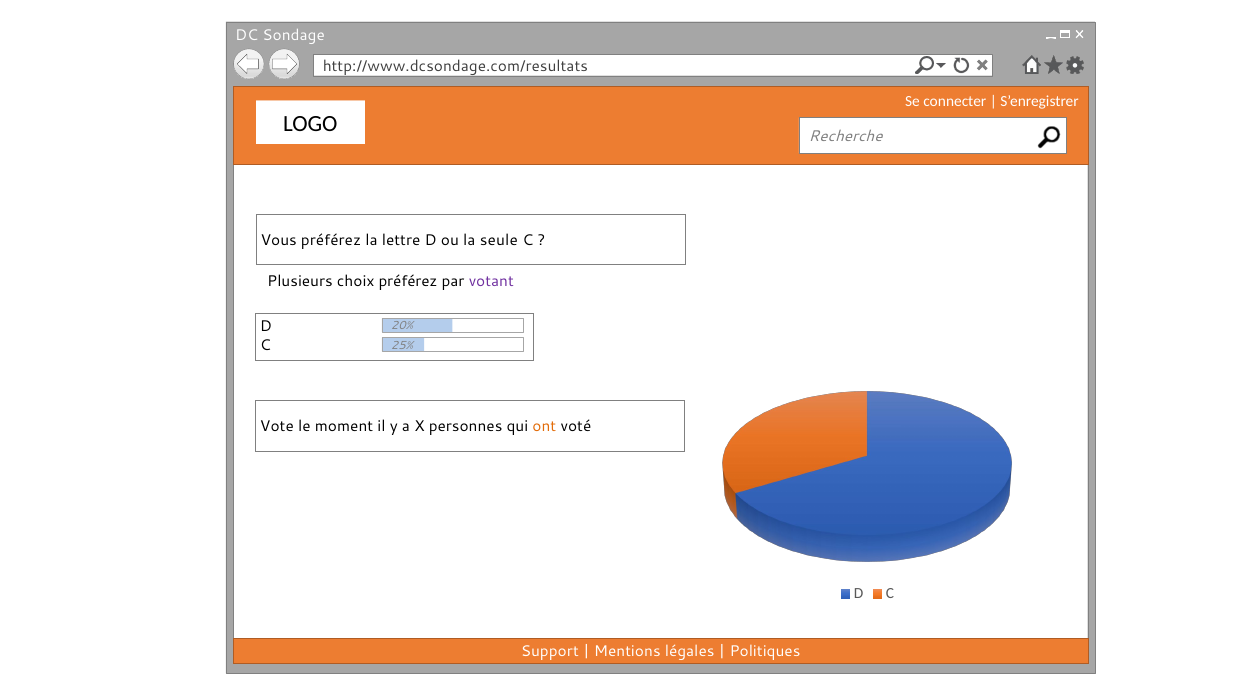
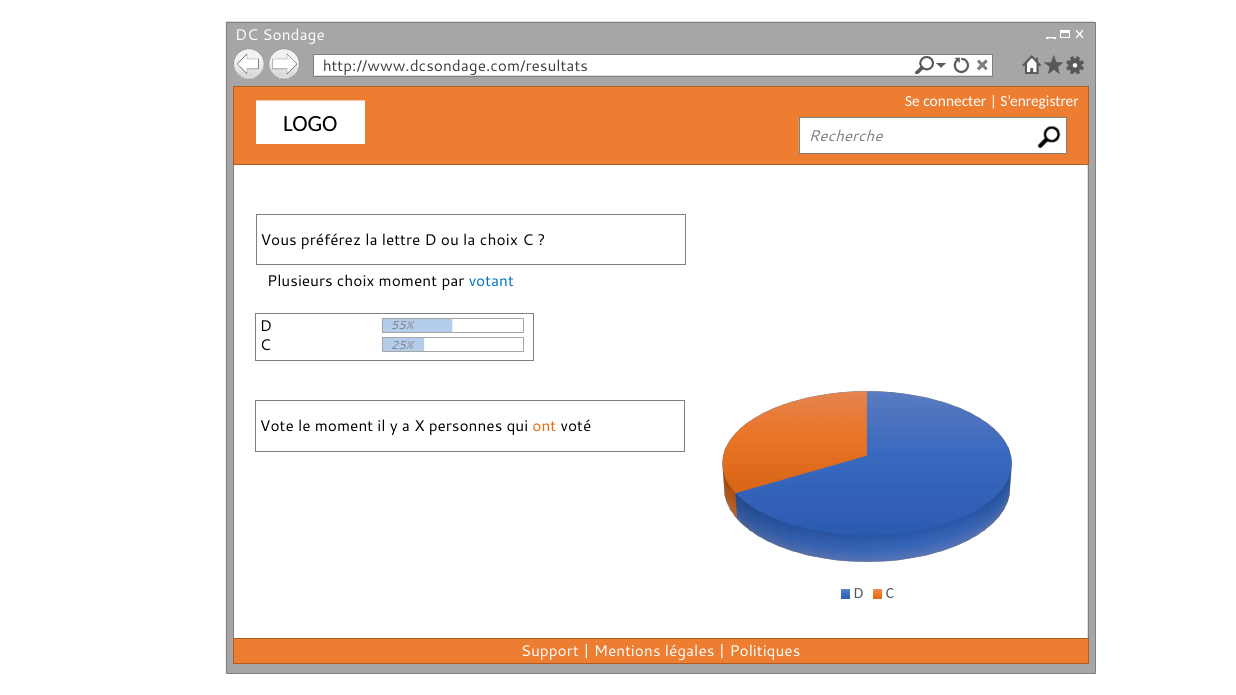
la seule: seule -> choix (499, 240)
choix préférez: préférez -> moment (408, 281)
votant colour: purple -> blue (491, 281)
20%: 20% -> 55% (402, 326)
